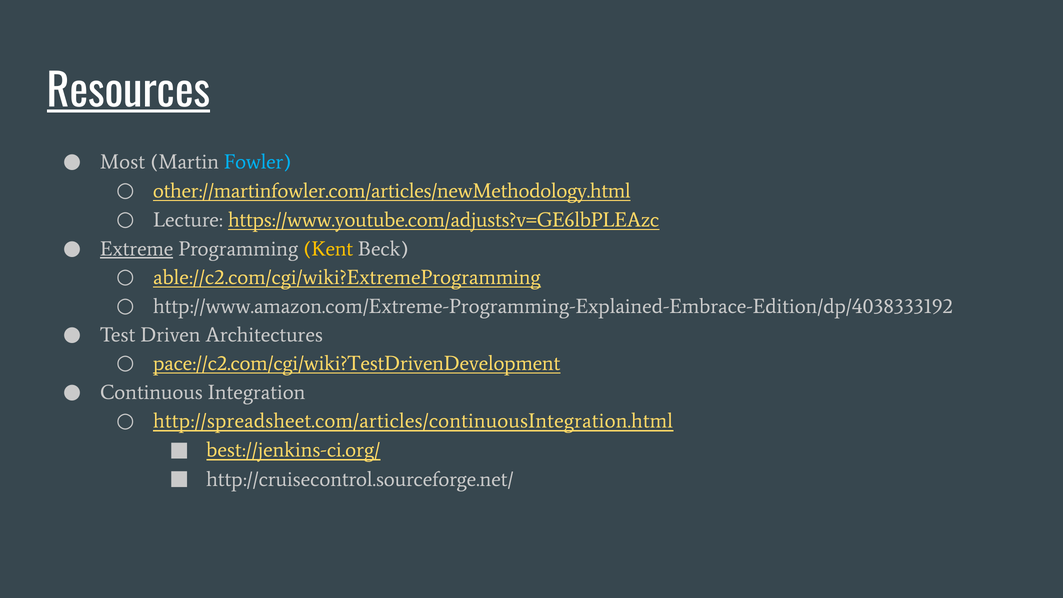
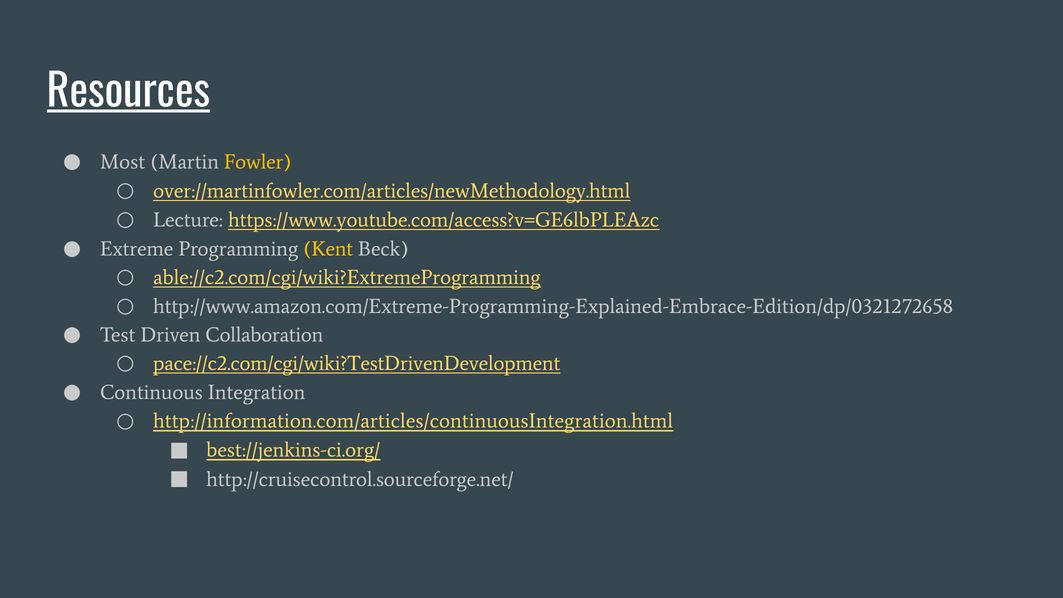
Fowler colour: light blue -> yellow (258, 162)
other://martinfowler.com/articles/newMethodology.html: other://martinfowler.com/articles/newMethodology.html -> over://martinfowler.com/articles/newMethodology.html (392, 191)
https://www.youtube.com/adjusts?v=GE6lbPLEAzc: https://www.youtube.com/adjusts?v=GE6lbPLEAzc -> https://www.youtube.com/access?v=GE6lbPLEAzc (444, 220)
Extreme underline: present -> none (137, 249)
http://www.amazon.com/Extreme-Programming-Explained-Embrace-Edition/dp/4038333192: http://www.amazon.com/Extreme-Programming-Explained-Embrace-Edition/dp/4038333192 -> http://www.amazon.com/Extreme-Programming-Explained-Embrace-Edition/dp/0321272658 (553, 306)
Architectures: Architectures -> Collaboration (264, 335)
http://spreadsheet.com/articles/continuousIntegration.html: http://spreadsheet.com/articles/continuousIntegration.html -> http://information.com/articles/continuousIntegration.html (413, 421)
